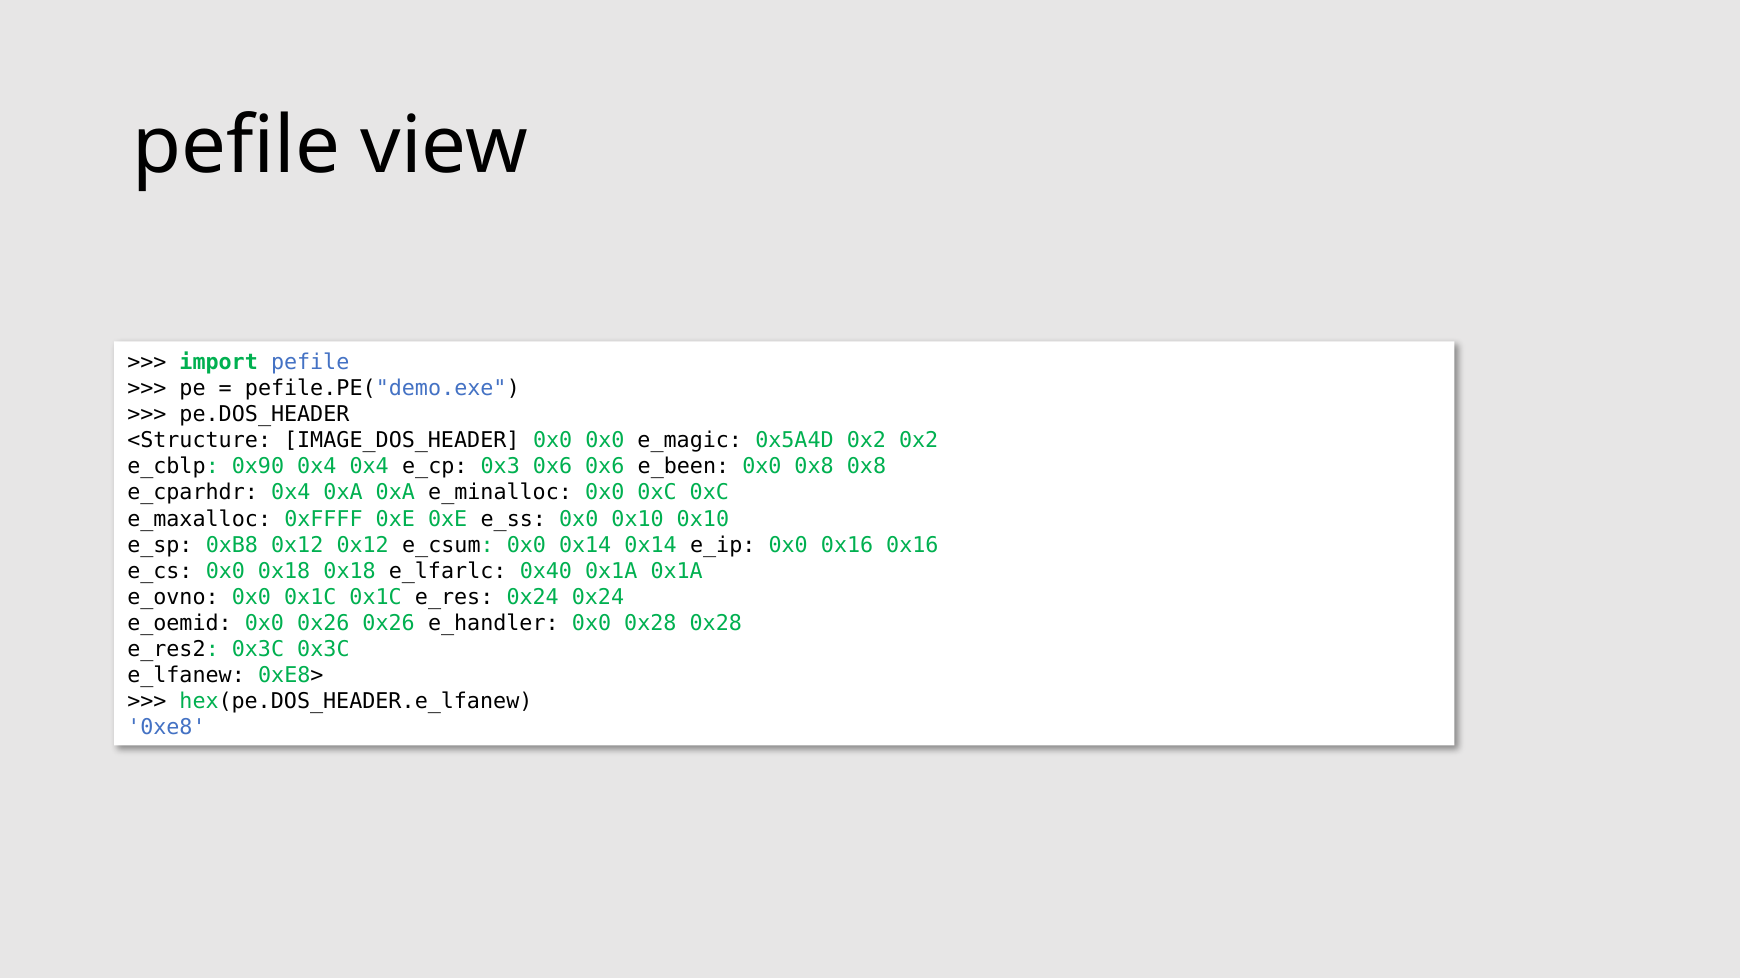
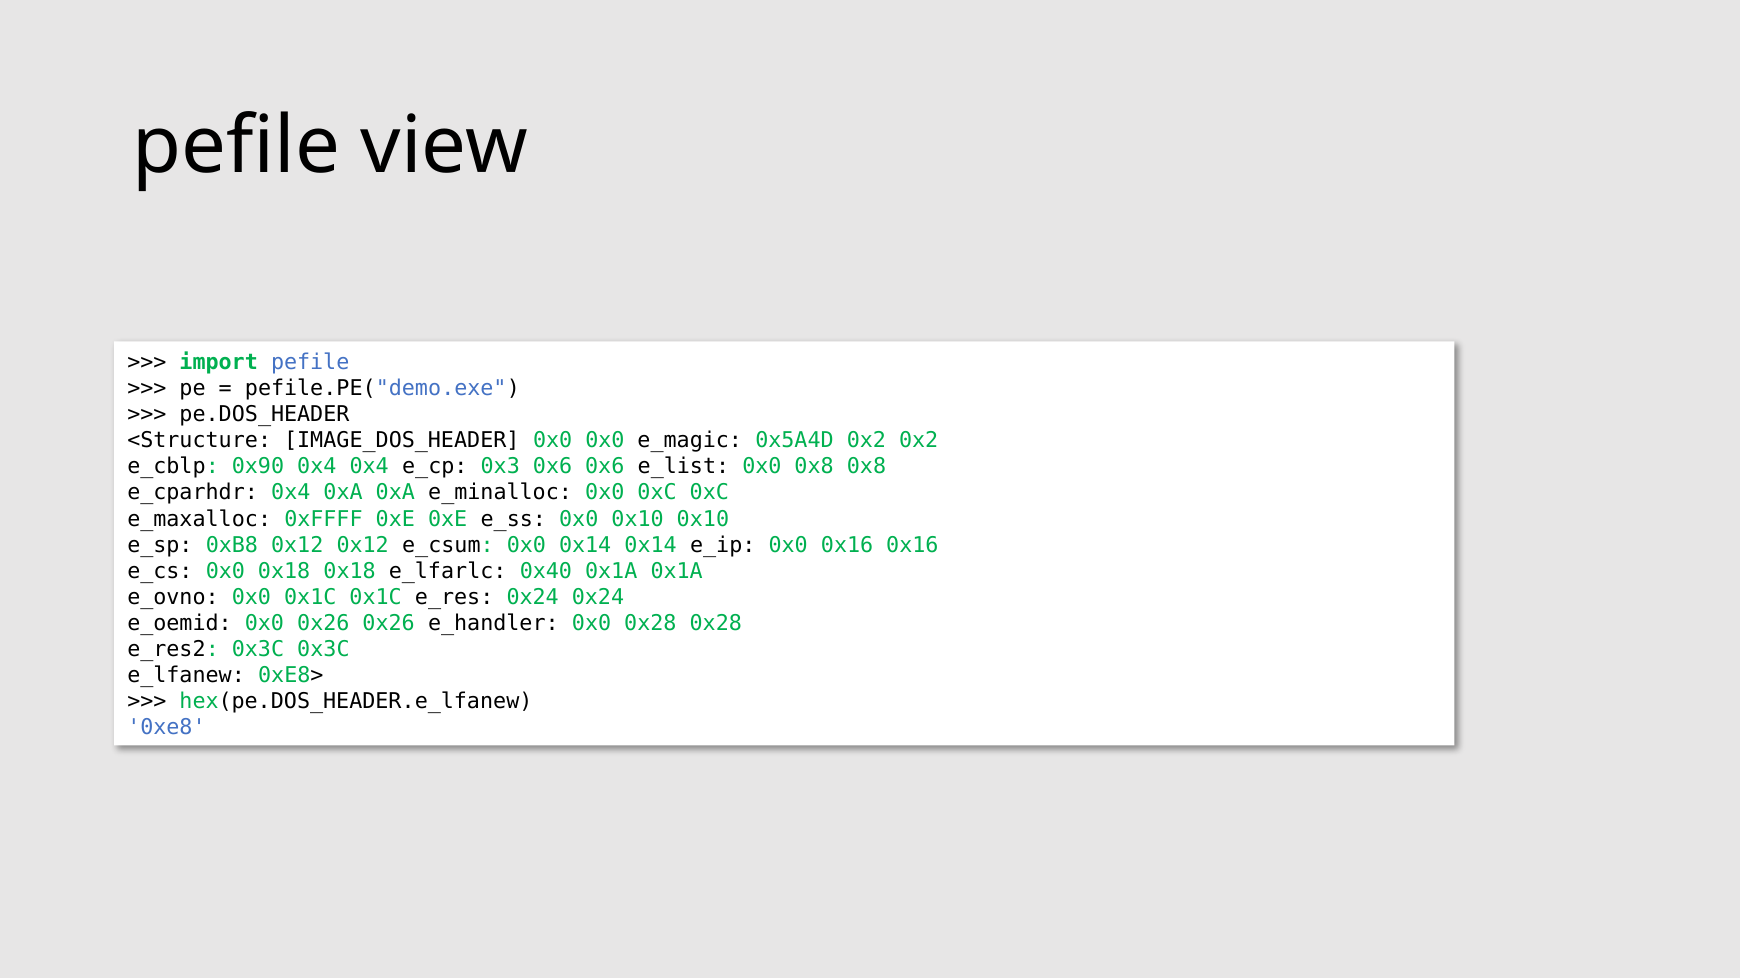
e_been: e_been -> e_list (683, 467)
